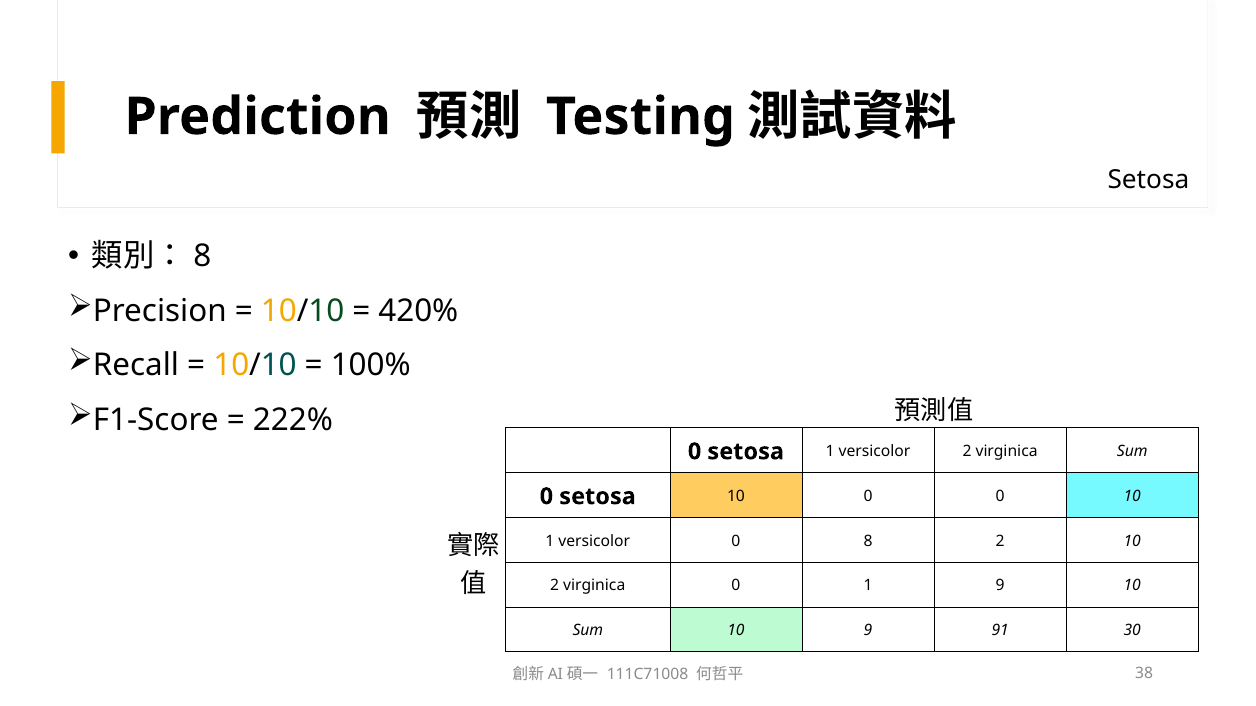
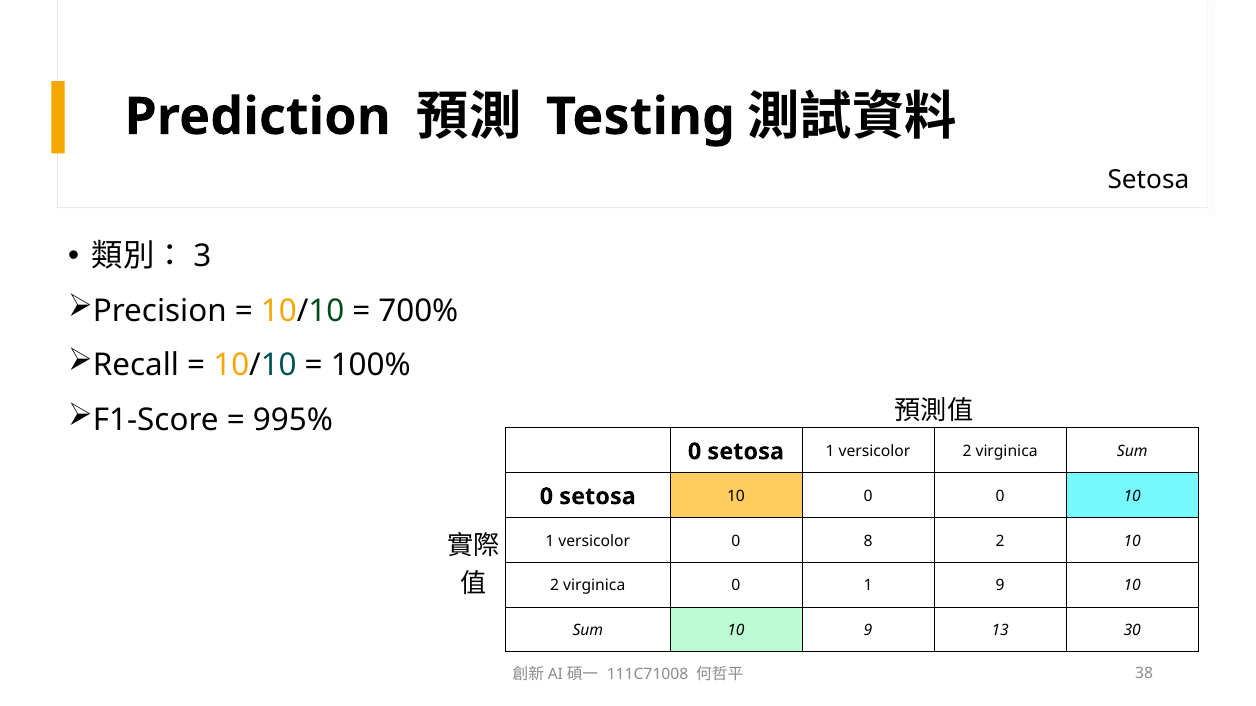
8: 8 -> 3 (202, 257)
420%: 420% -> 700% (418, 311)
222%: 222% -> 995% (293, 420)
91: 91 -> 13 (1000, 631)
